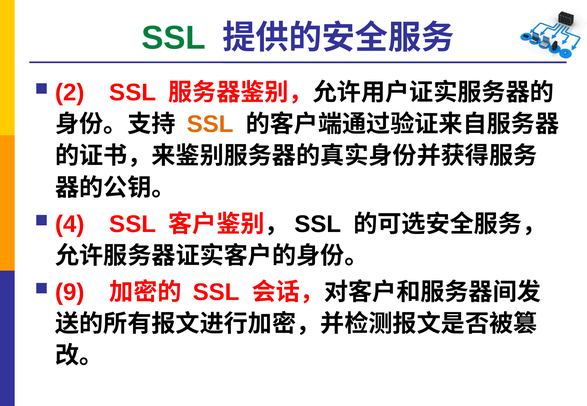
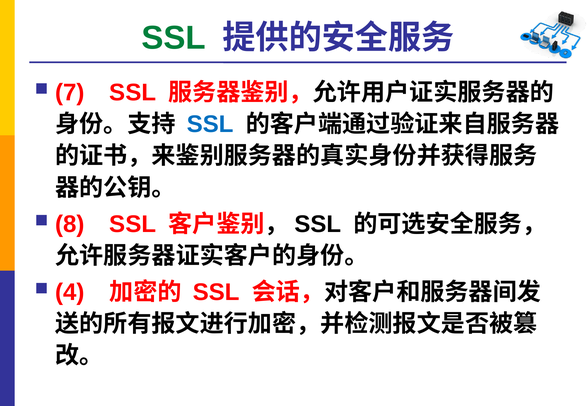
2: 2 -> 7 (70, 93)
SSL colour: orange -> blue (210, 124)
4: 4 -> 8 (70, 224)
9: 9 -> 4 (70, 292)
